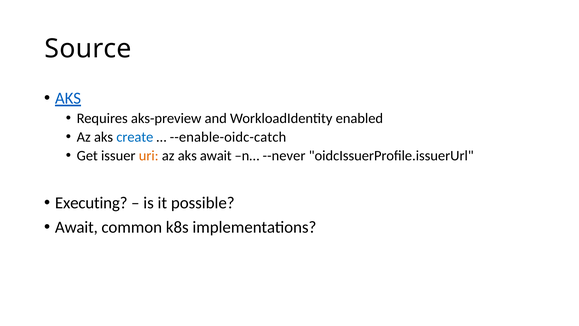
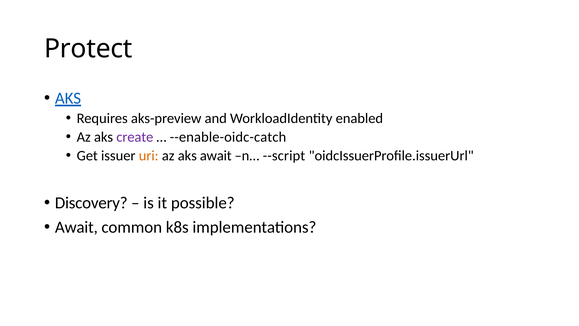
Source: Source -> Protect (88, 49)
create colour: blue -> purple (135, 137)
--never: --never -> --script (284, 155)
Executing: Executing -> Discovery (91, 203)
